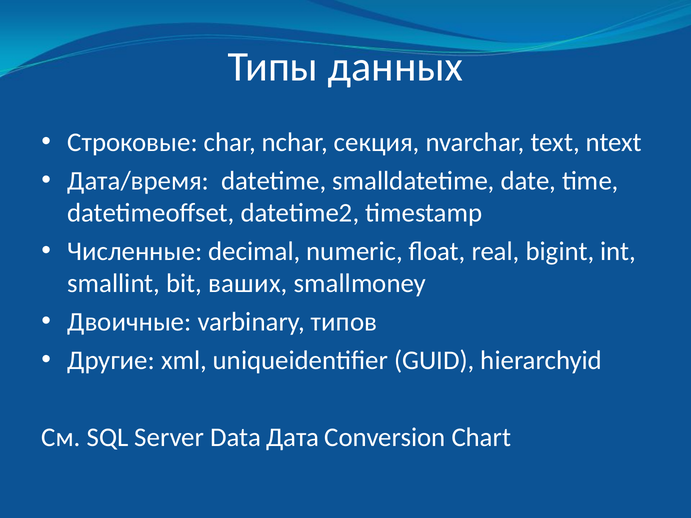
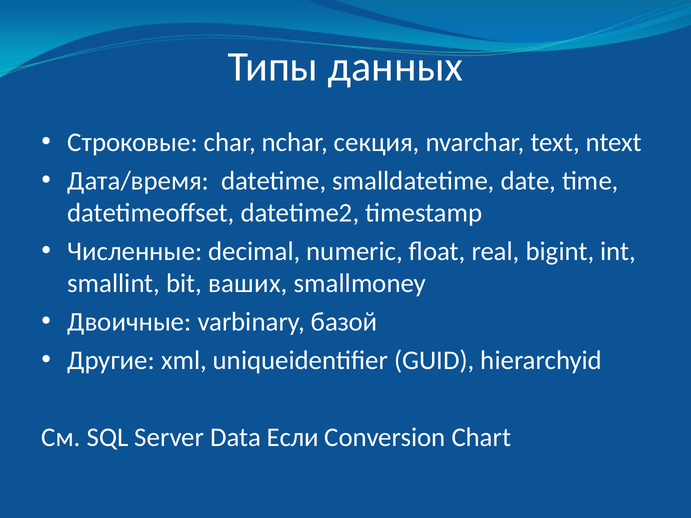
типов: типов -> базой (344, 322)
Дата: Дата -> Если (293, 437)
